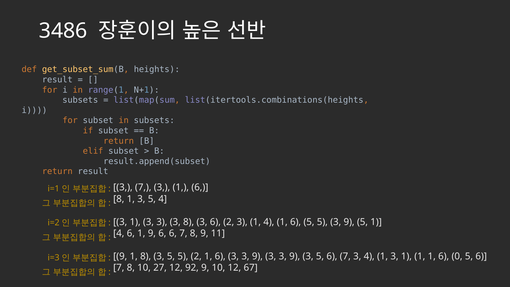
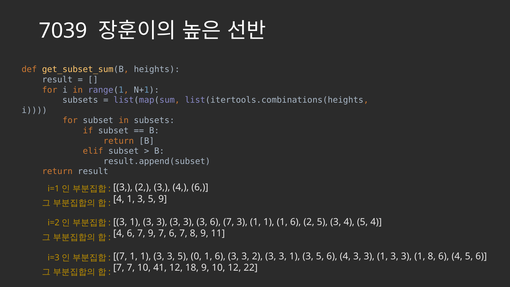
3486: 3486 -> 7039 (63, 31)
7: 7 -> 2 (143, 187)
1: 1 -> 4 (181, 187)
8: 8 -> 4 (119, 199)
5 4: 4 -> 9 (163, 199)
8: 8 -> 3 (189, 222)
3 6 2: 2 -> 7 (229, 222)
3 1 4: 4 -> 1 (269, 222)
6 5: 5 -> 2 (309, 222)
5 3 9: 9 -> 4 (349, 222)
5 1: 1 -> 4 (376, 222)
4 6 1: 1 -> 7 (141, 233)
9 6: 6 -> 7 (162, 233)
9: 9 -> 7 (120, 256)
8: 8 -> 1 (146, 256)
5: 5 -> 3 (171, 256)
5 2: 2 -> 0 (196, 256)
6 3 3 9: 9 -> 2 (257, 256)
9: 9 -> 1 (295, 256)
3 5 6 7: 7 -> 4 (345, 256)
4: 4 -> 3 (369, 256)
1: 1 -> 3 (406, 256)
1: 1 -> 8 (432, 256)
0: 0 -> 4 (457, 256)
8: 8 -> 7 (131, 268)
27: 27 -> 41 (160, 268)
92: 92 -> 18 (192, 268)
67: 67 -> 22 (251, 268)
